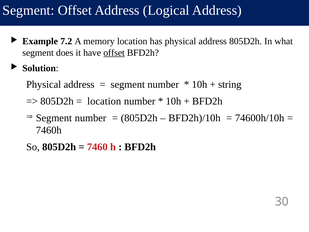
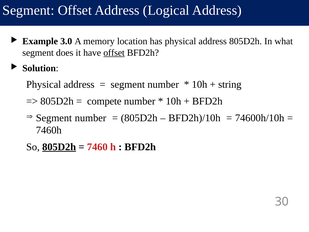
7.2: 7.2 -> 3.0 (66, 41)
location: location -> compete (104, 101)
805D2h underline: none -> present (59, 147)
